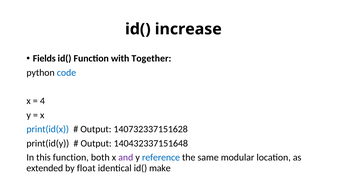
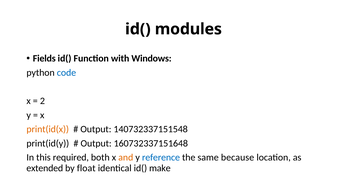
increase: increase -> modules (188, 29)
Together: Together -> Windows (151, 58)
4: 4 -> 2 (42, 101)
print(id(x colour: blue -> orange (48, 129)
140732337151628: 140732337151628 -> 140732337151548 (151, 129)
140432337151648: 140432337151648 -> 160732337151648 (151, 143)
this function: function -> required (71, 158)
and colour: purple -> orange (126, 158)
modular: modular -> because (238, 158)
